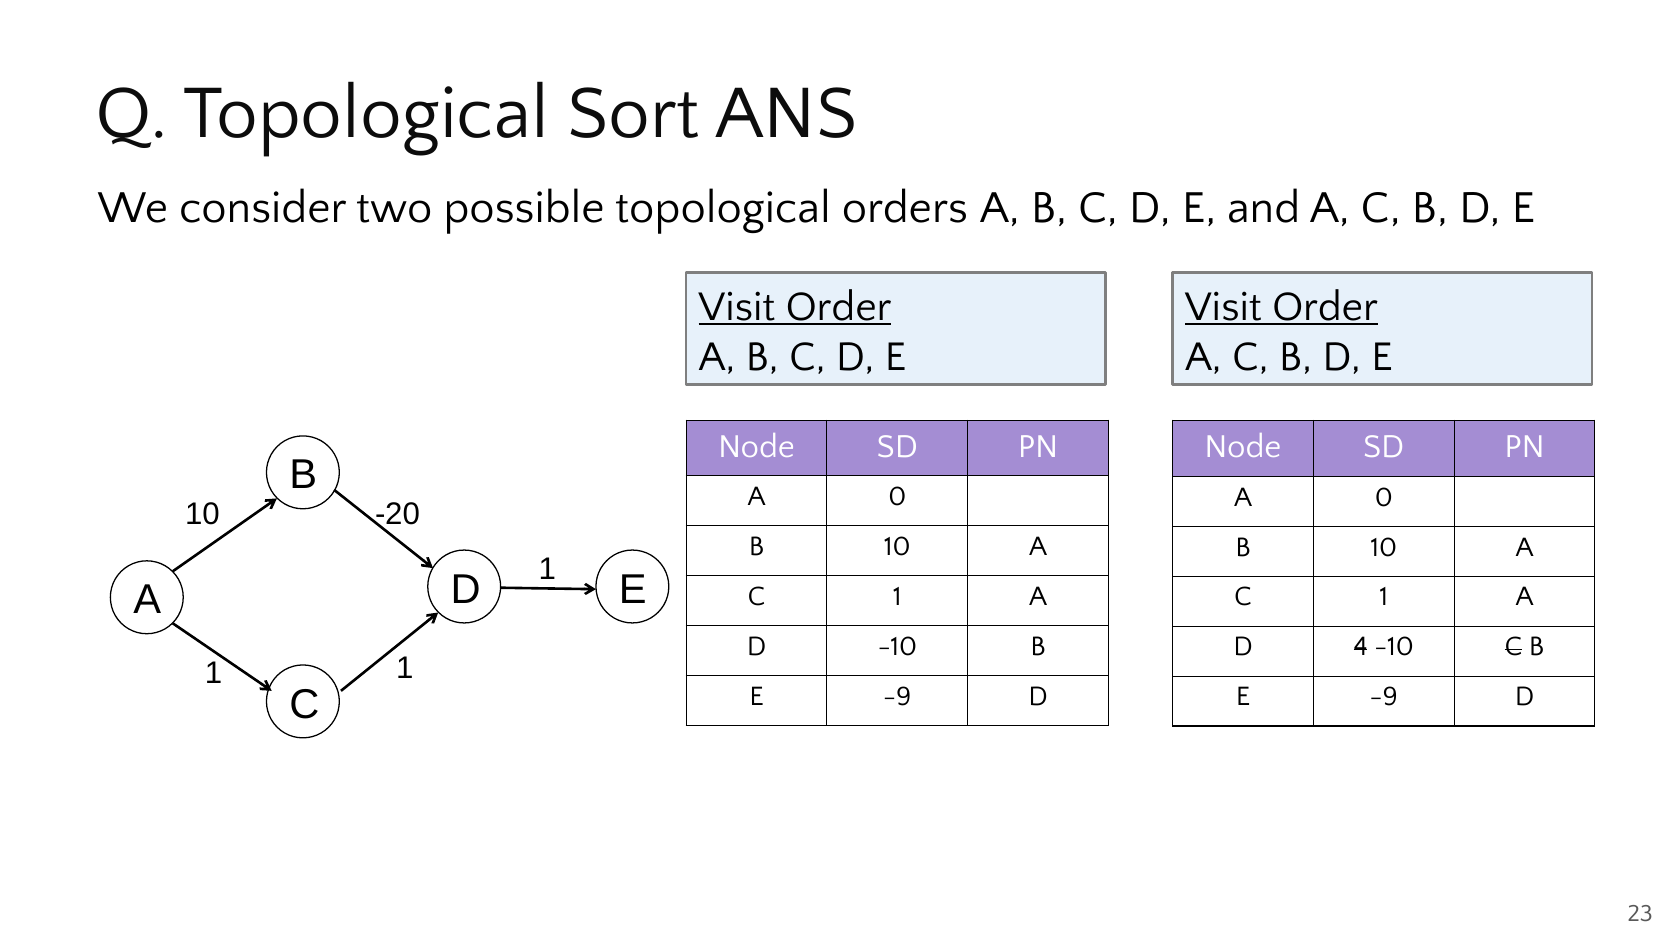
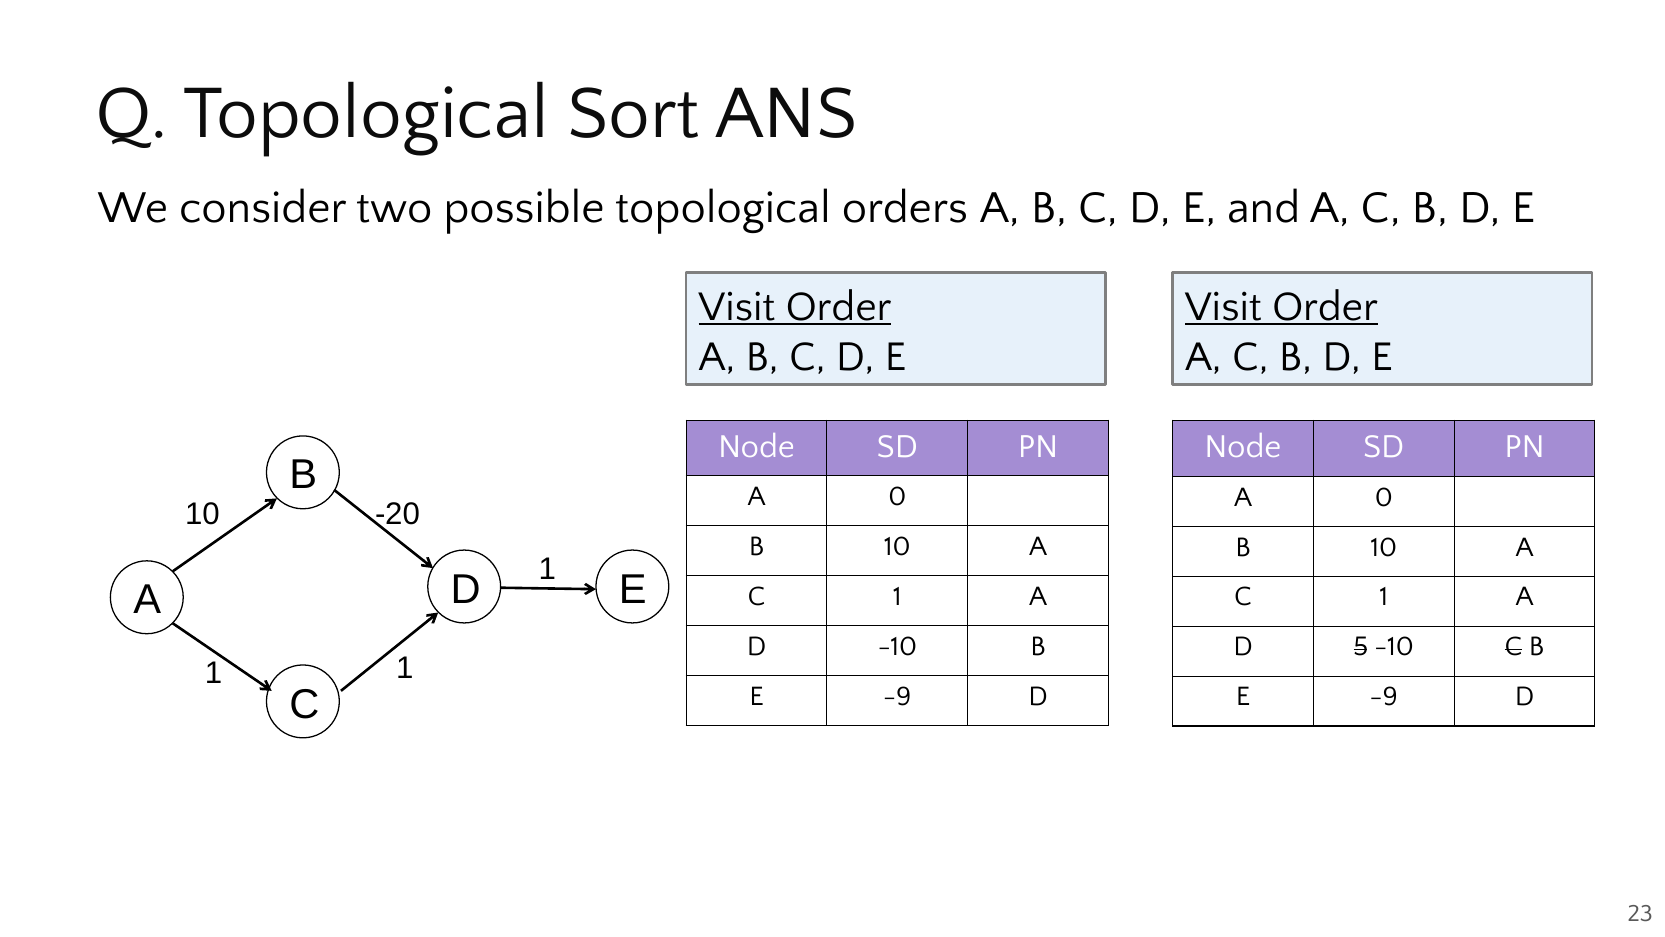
4: 4 -> 5 (1361, 646)
